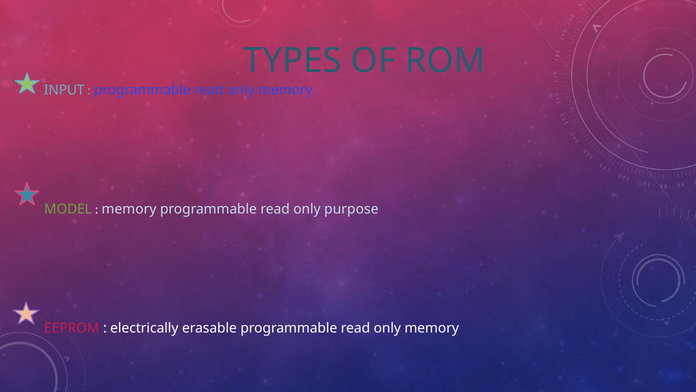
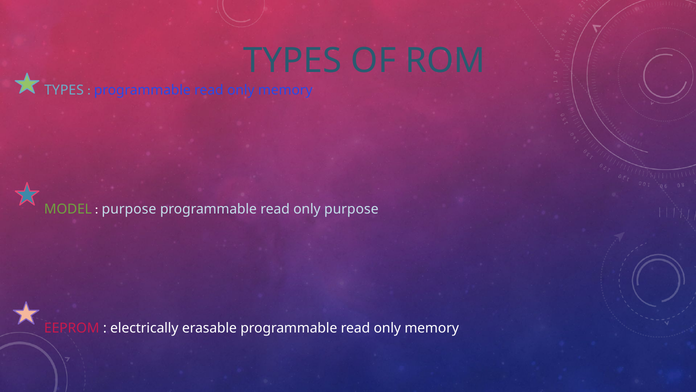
INPUT: INPUT -> TYPES (64, 90)
memory: memory -> purpose (129, 209)
